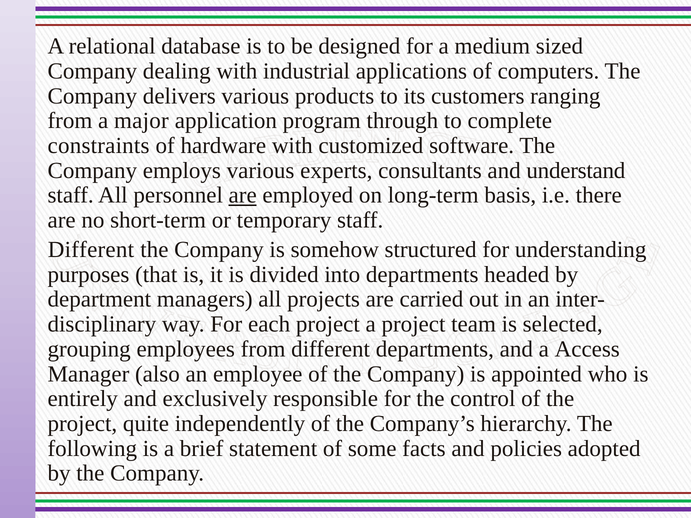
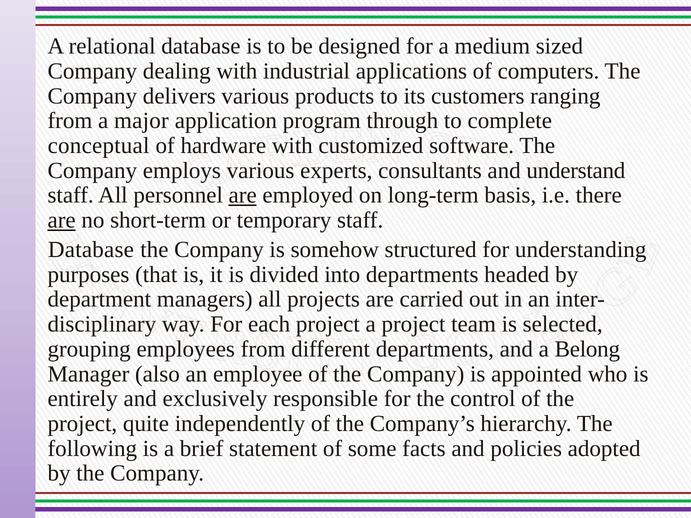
constraints: constraints -> conceptual (99, 146)
are underline: none -> present (62, 220)
Different: Different -> Database (91, 250)
Access: Access -> Belong (587, 349)
